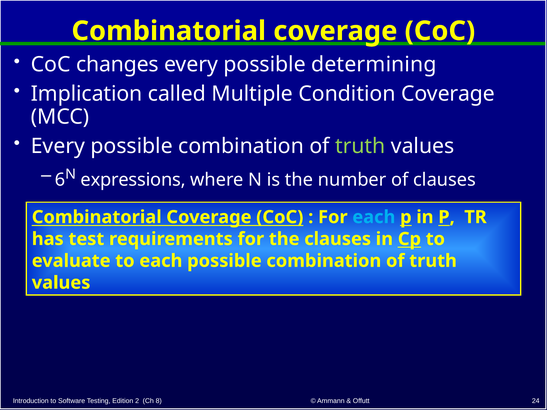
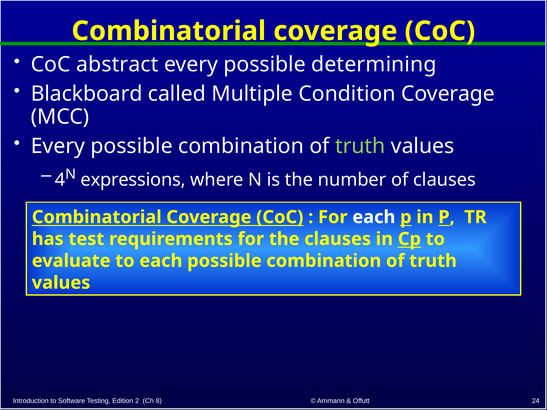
changes: changes -> abstract (117, 64)
Implication: Implication -> Blackboard (87, 94)
6: 6 -> 4 (60, 180)
each colour: light blue -> white (374, 217)
